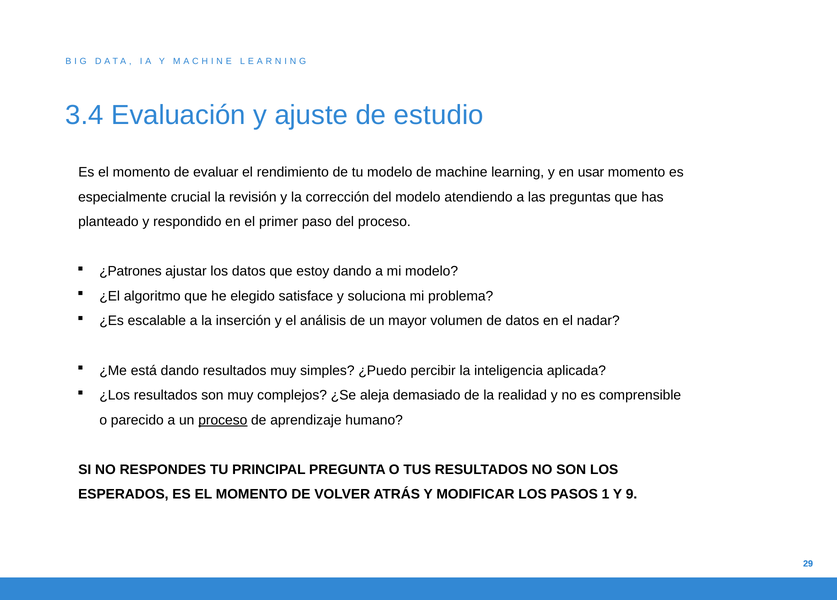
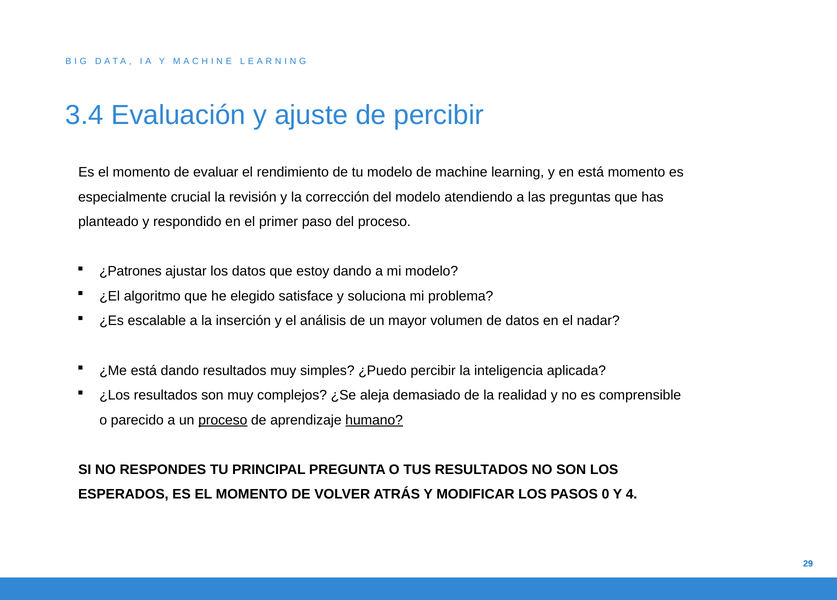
de estudio: estudio -> percibir (439, 115)
en usar: usar -> está (591, 172)
humano underline: none -> present (374, 420)
1: 1 -> 0 (606, 494)
9: 9 -> 4 (632, 494)
